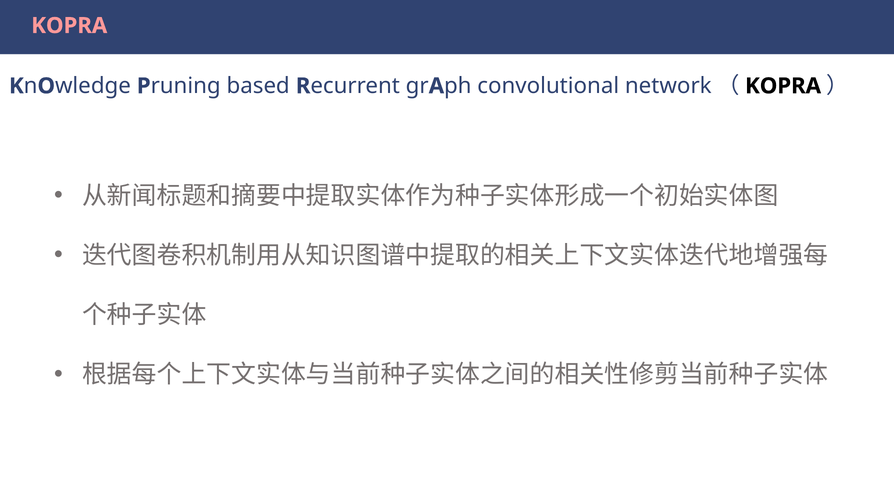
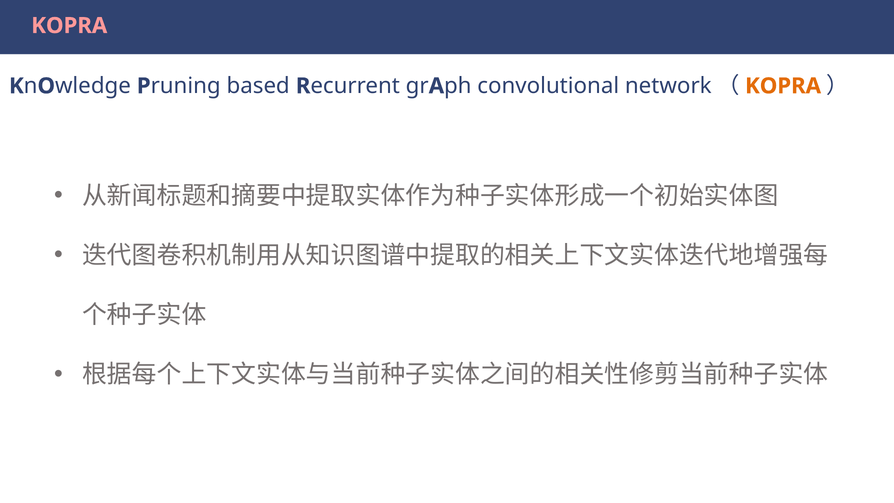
KOPRA colour: black -> orange (783, 86)
